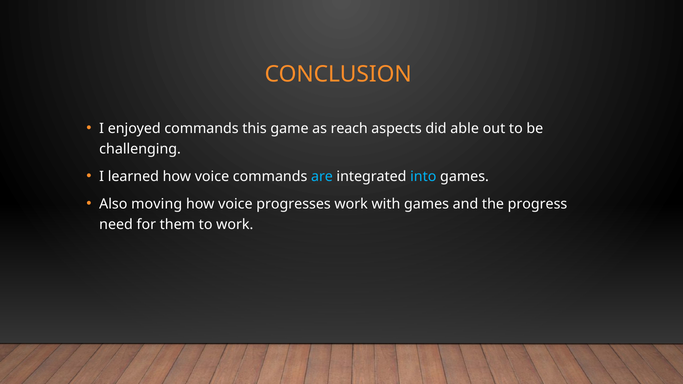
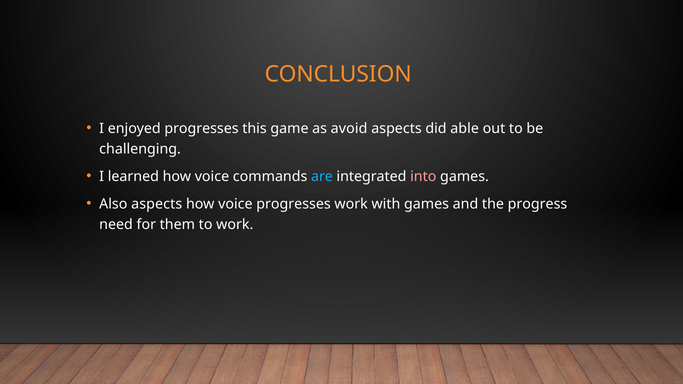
enjoyed commands: commands -> progresses (201, 128)
reach: reach -> avoid (349, 128)
into colour: light blue -> pink (423, 177)
Also moving: moving -> aspects (157, 204)
